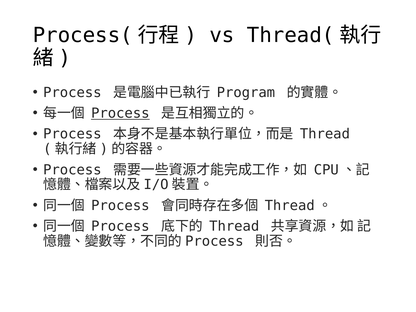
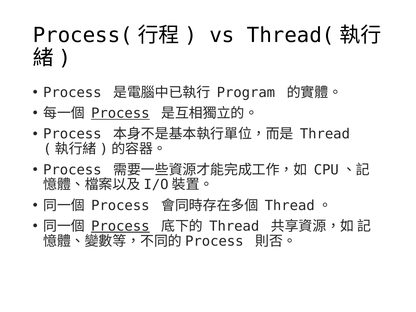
Process underline: none -> present (120, 226)
